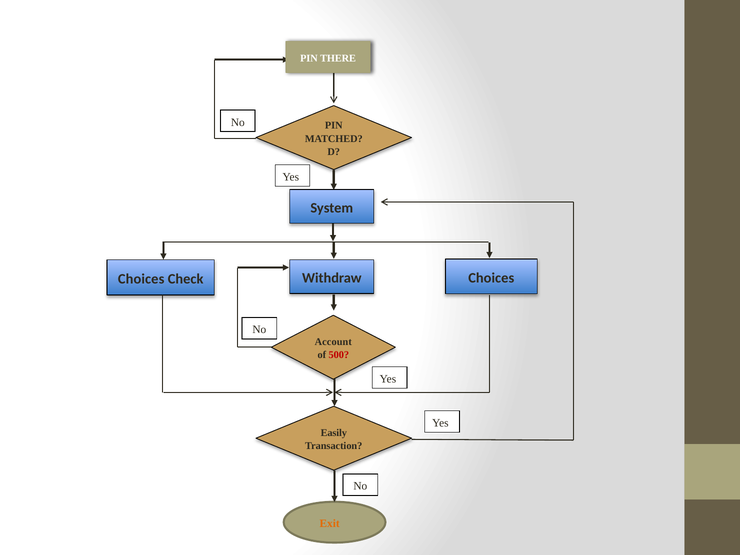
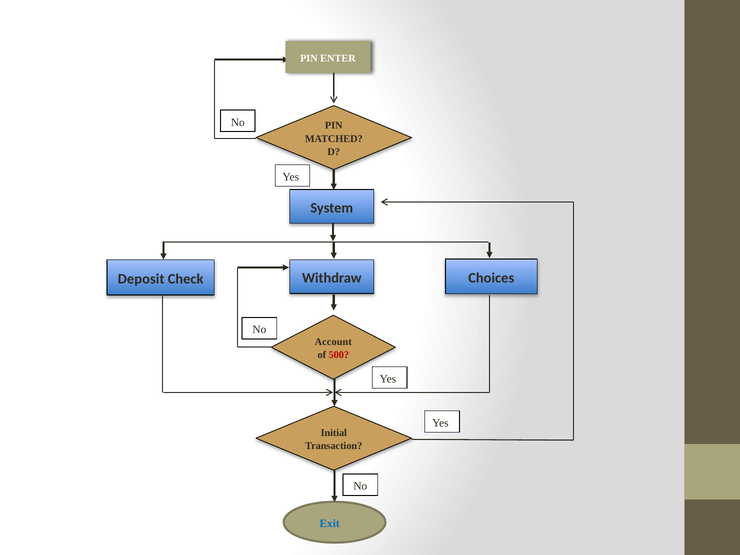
THERE: THERE -> ENTER (338, 58)
Choices: Choices -> Deposit (141, 279)
Easily: Easily -> Initial (334, 433)
Exit colour: orange -> blue (330, 524)
